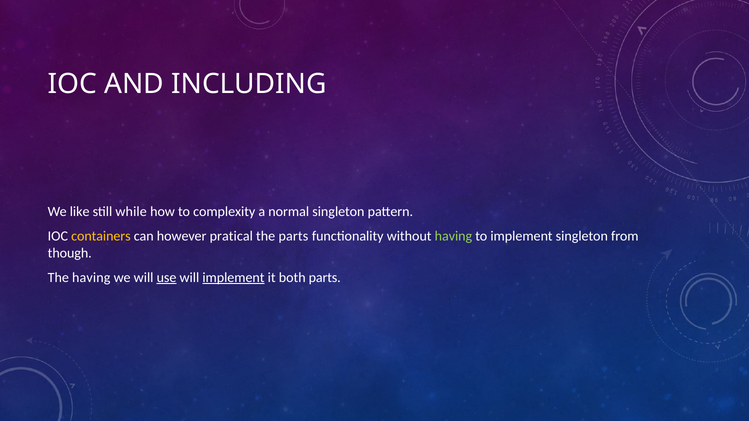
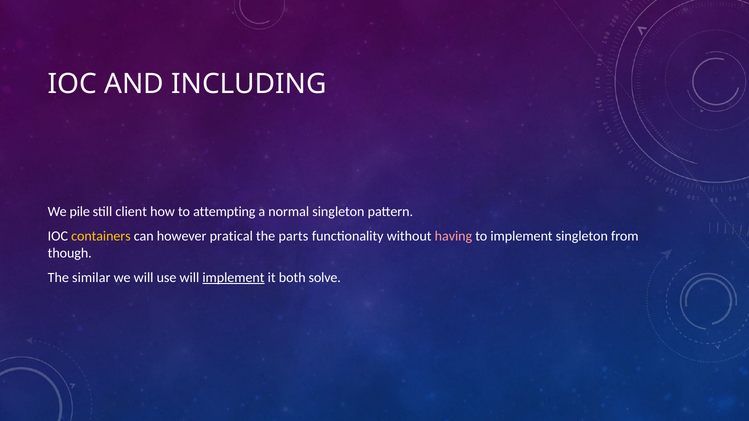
like: like -> pile (80, 212)
while: while -> client (131, 212)
complexity: complexity -> attempting (224, 212)
having colour: light green -> pink (453, 236)
The having: having -> similar (91, 278)
use underline: present -> none (167, 278)
both parts: parts -> solve (325, 278)
